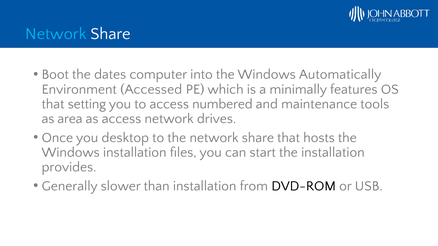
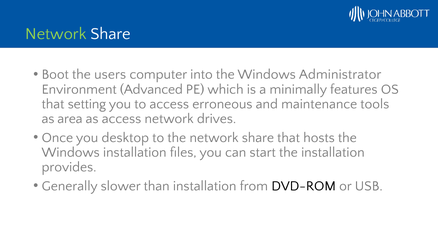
Network colour: light blue -> light green (56, 34)
dates: dates -> users (110, 75)
Automatically: Automatically -> Administrator (340, 75)
Accessed: Accessed -> Advanced (151, 89)
numbered: numbered -> erroneous (222, 104)
